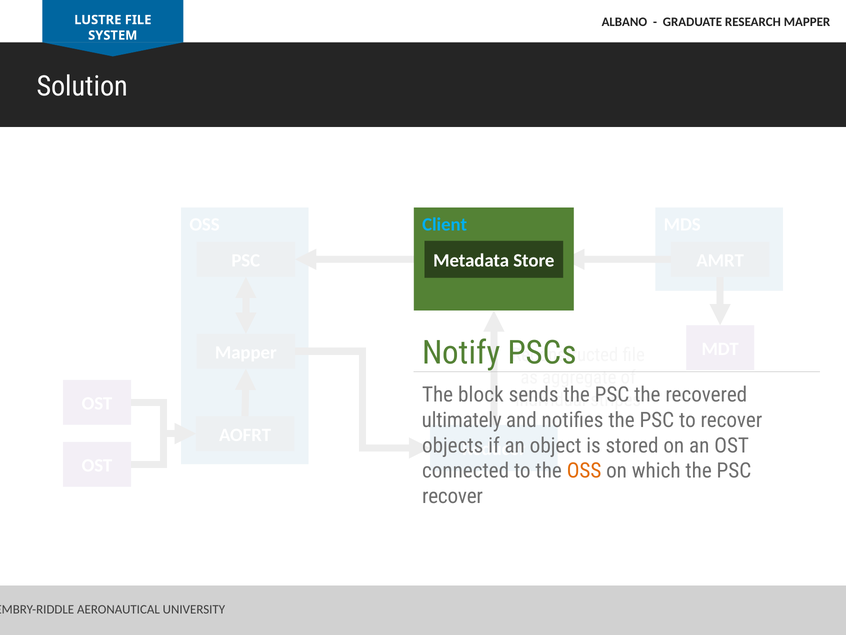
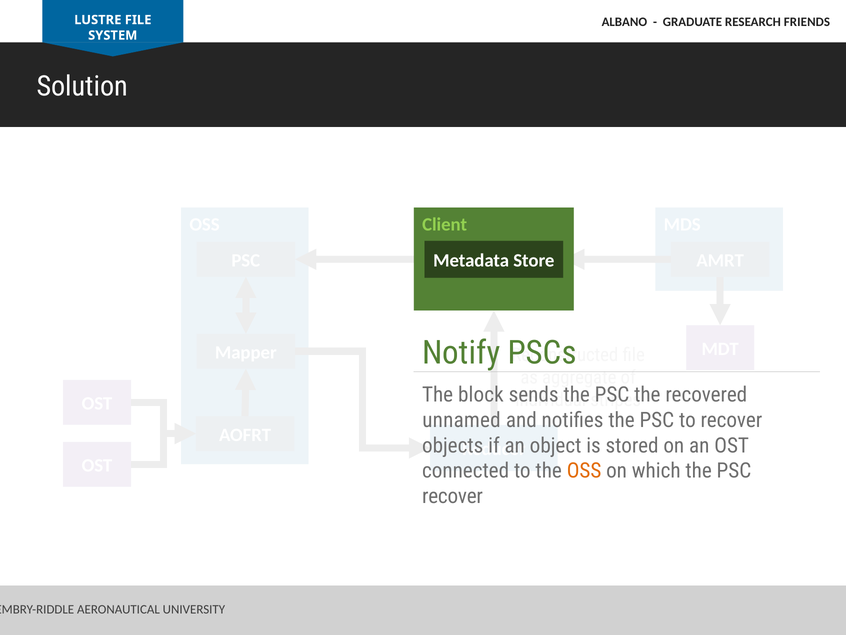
RESEARCH MAPPER: MAPPER -> FRIENDS (807, 22)
Client colour: light blue -> light green (445, 224)
ultimately: ultimately -> unnamed (462, 420)
